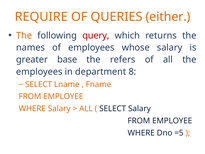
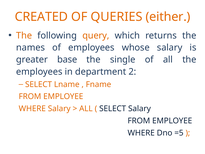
REQUIRE: REQUIRE -> CREATED (41, 17)
query colour: red -> orange (96, 35)
refers: refers -> single (123, 60)
8: 8 -> 2 (132, 72)
